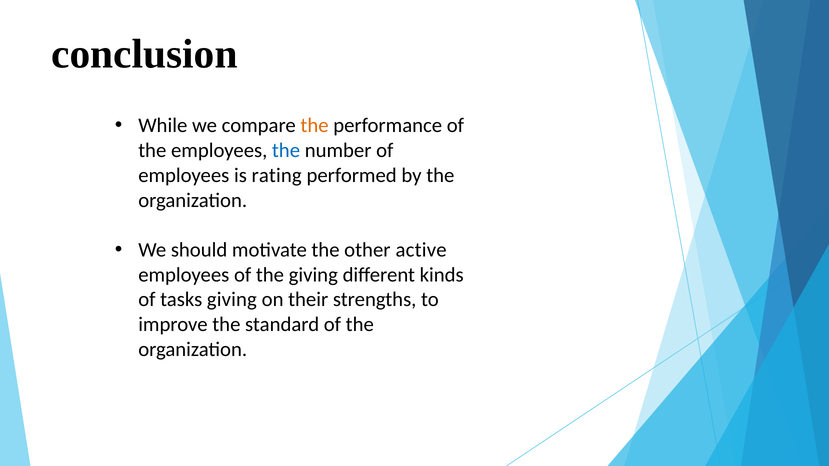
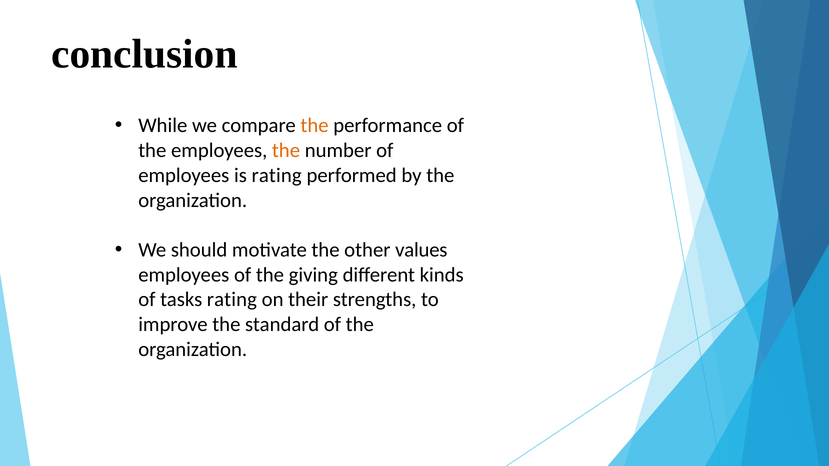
the colour: blue -> orange (286, 151)
active: active -> values (421, 250)
tasks giving: giving -> rating (232, 300)
